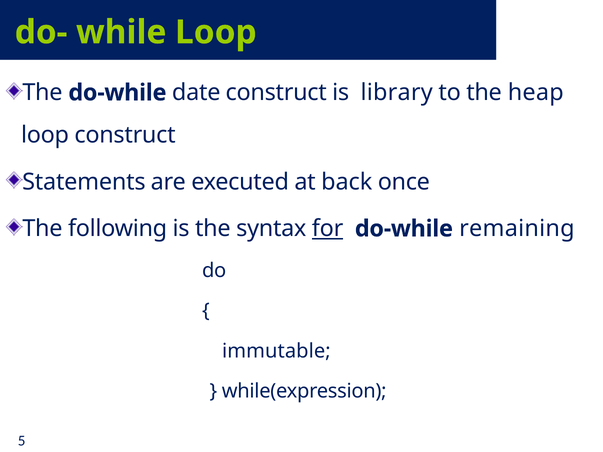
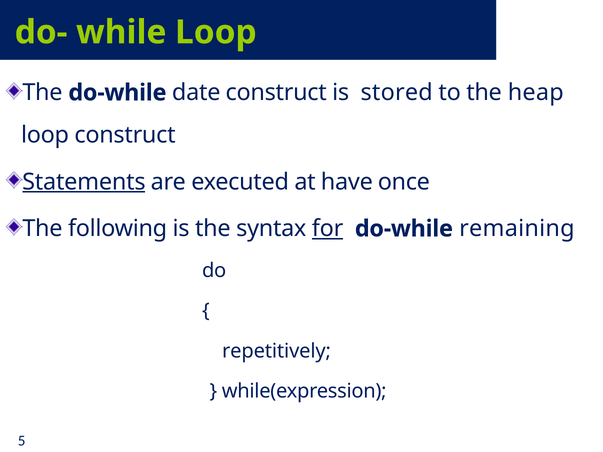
library: library -> stored (397, 93)
Statements underline: none -> present (84, 182)
back: back -> have (347, 182)
immutable: immutable -> repetitively (276, 351)
